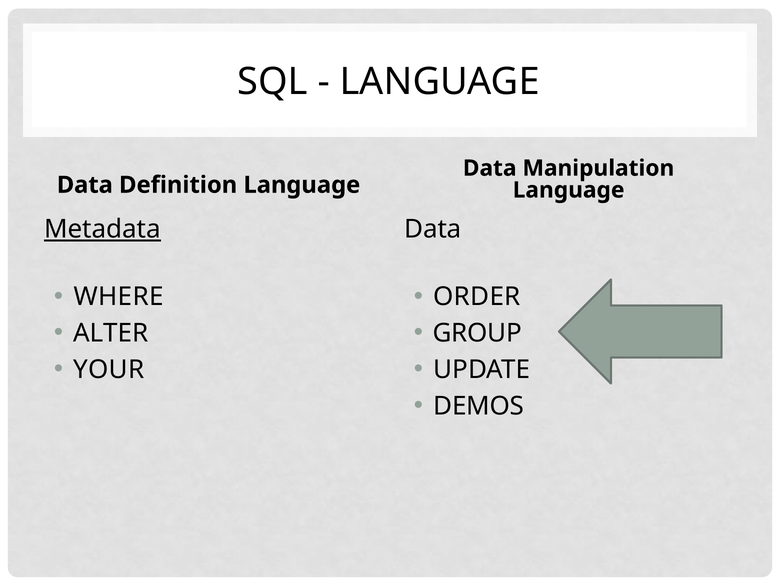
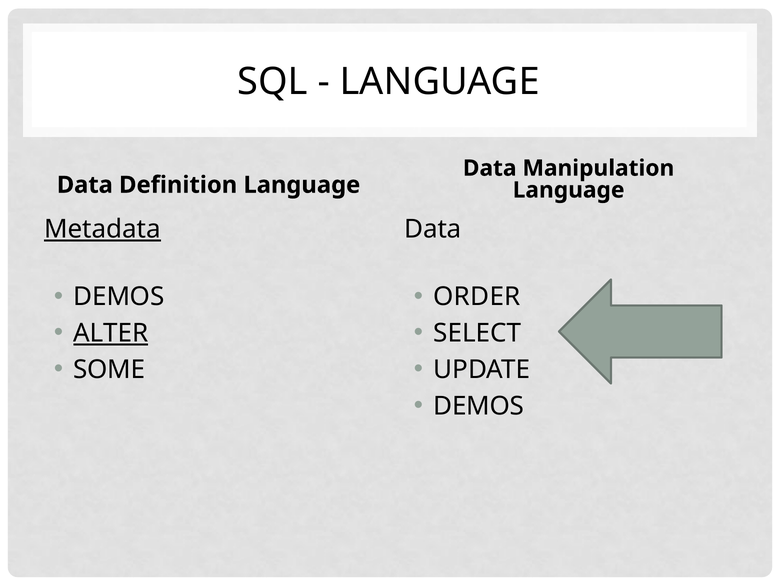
WHERE: WHERE -> DEMOS (119, 297)
ALTER underline: none -> present (111, 333)
GROUP: GROUP -> SELECT (477, 333)
YOUR: YOUR -> SOME (109, 370)
